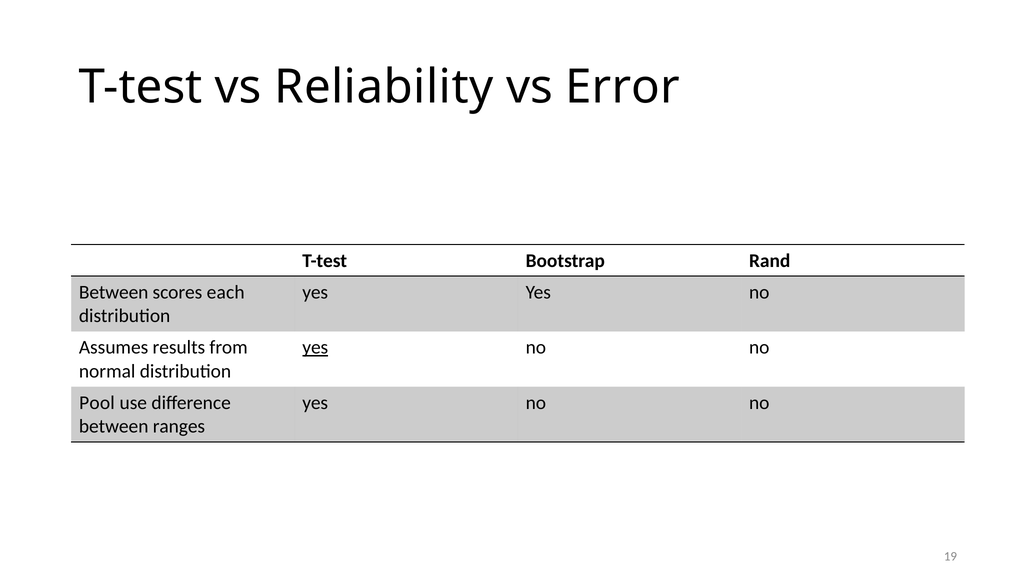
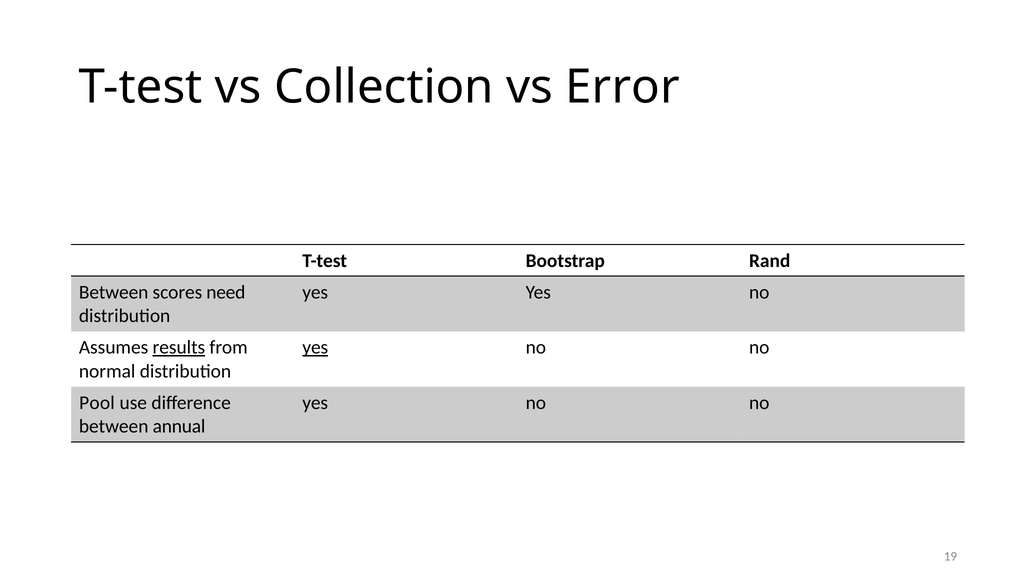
Reliability: Reliability -> Collection (384, 87)
each: each -> need (226, 292)
results underline: none -> present (179, 347)
ranges: ranges -> annual (179, 426)
